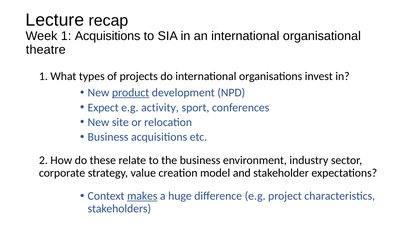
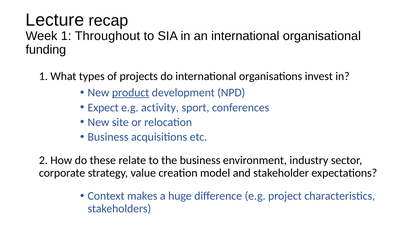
1 Acquisitions: Acquisitions -> Throughout (107, 36)
theatre: theatre -> funding (46, 50)
makes underline: present -> none (142, 196)
